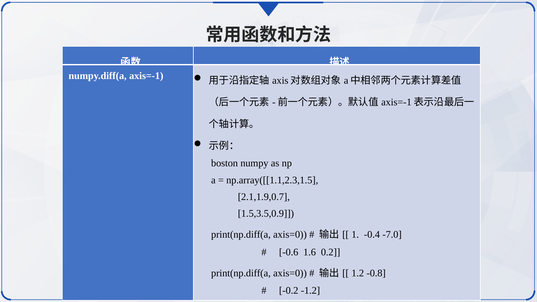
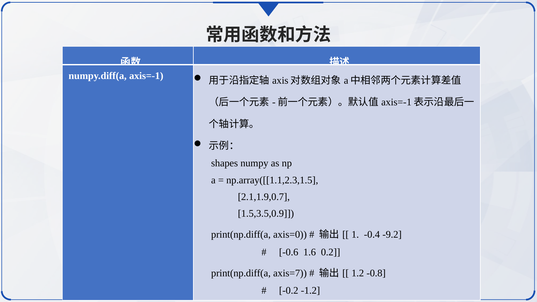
boston: boston -> shapes (225, 163)
-7.0: -7.0 -> -9.2 (392, 235)
axis=0: axis=0 -> axis=7 (290, 273)
